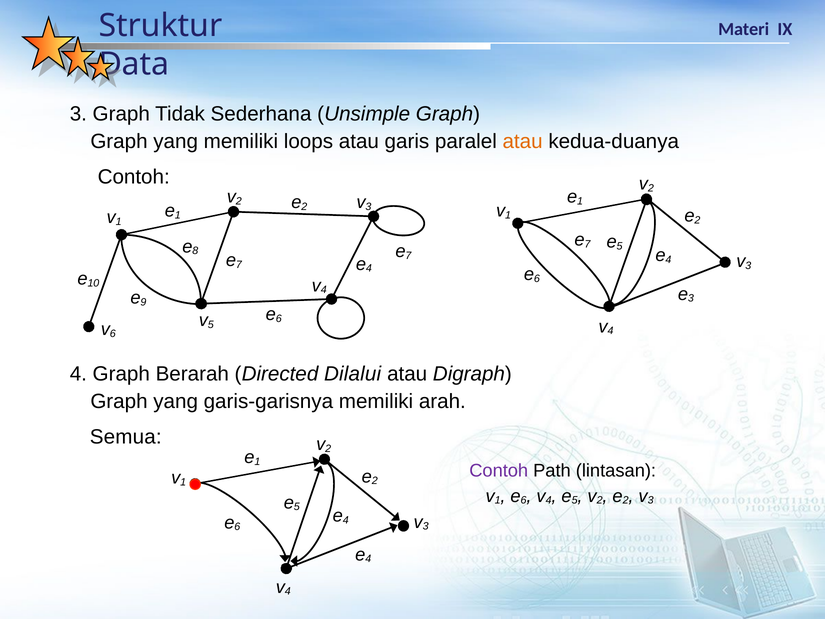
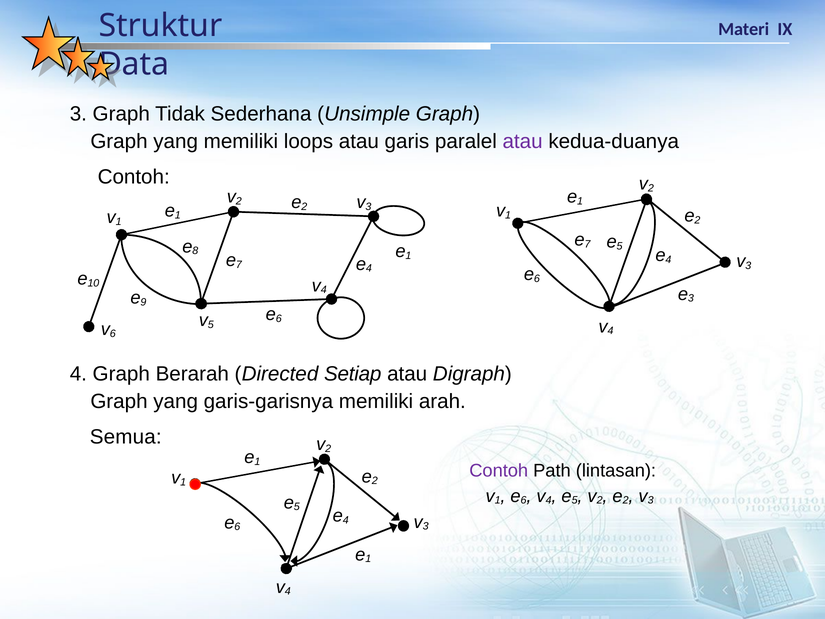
atau colour: orange -> purple (523, 141)
7: 7 -> 1 (408, 256)
Dilalui: Dilalui -> Setiap (353, 374)
4: 4 -> 1 (368, 559)
